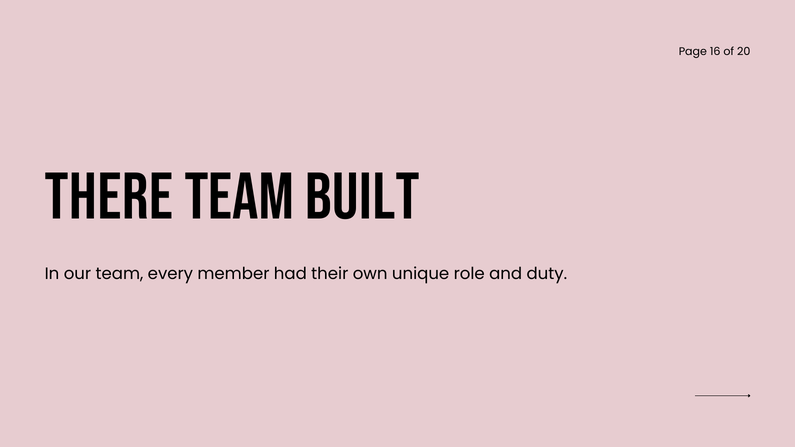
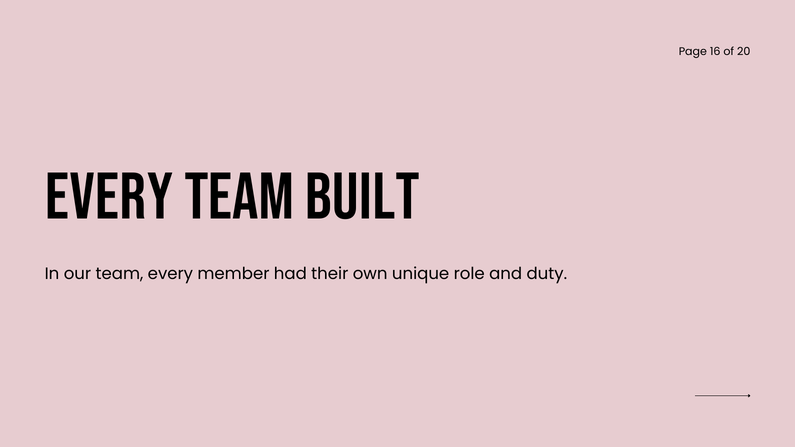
THERE: THERE -> EVERY (109, 197)
